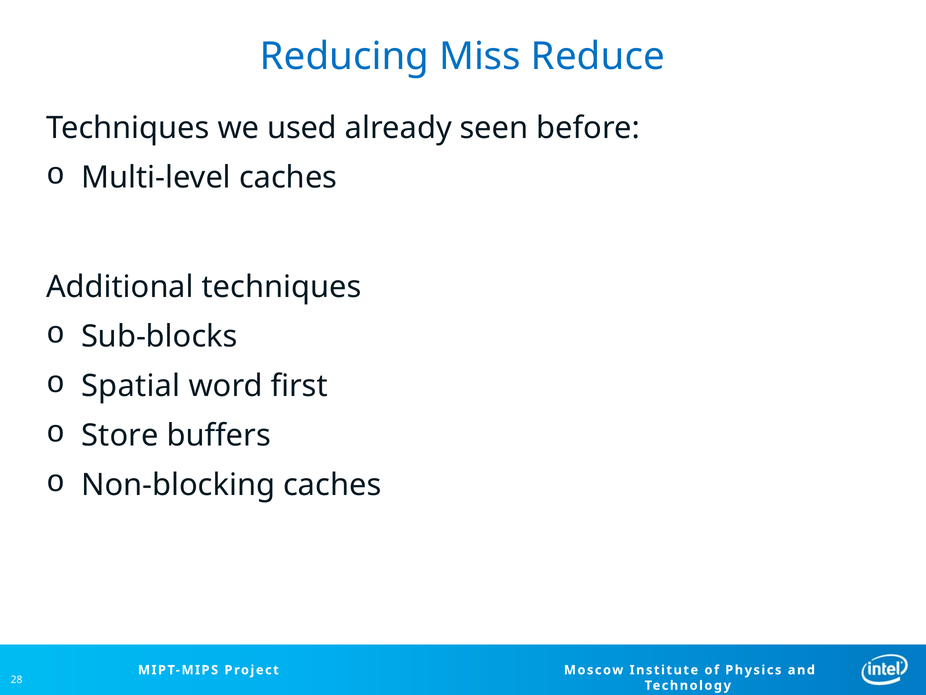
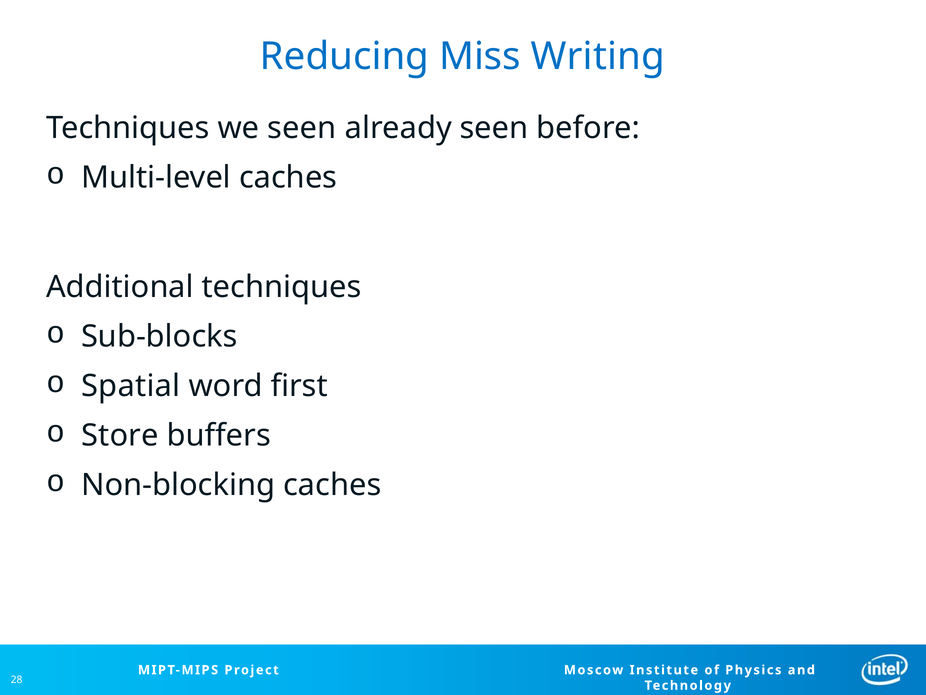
Reduce: Reduce -> Writing (598, 57)
we used: used -> seen (302, 128)
